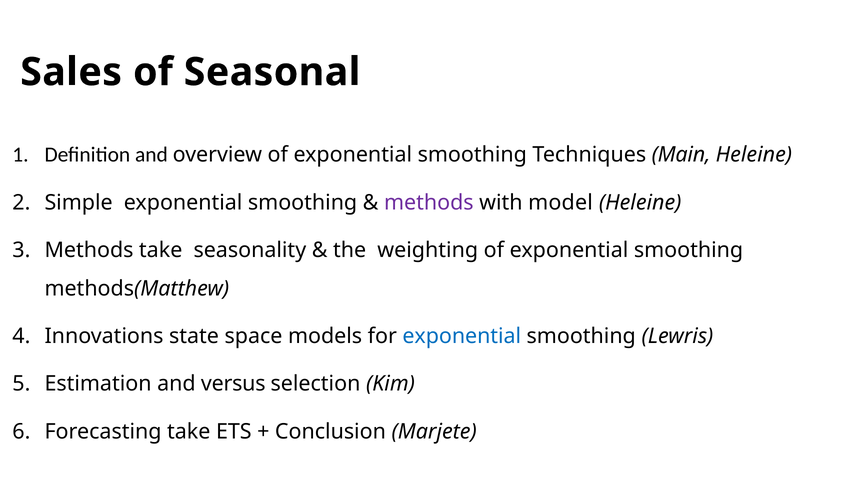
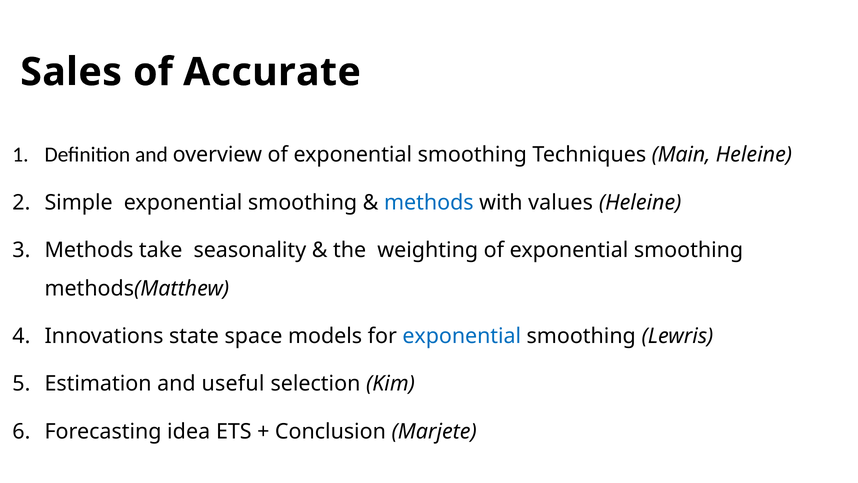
Seasonal: Seasonal -> Accurate (272, 72)
methods colour: purple -> blue (429, 202)
model: model -> values (561, 202)
versus: versus -> useful (233, 384)
Forecasting take: take -> idea (189, 431)
